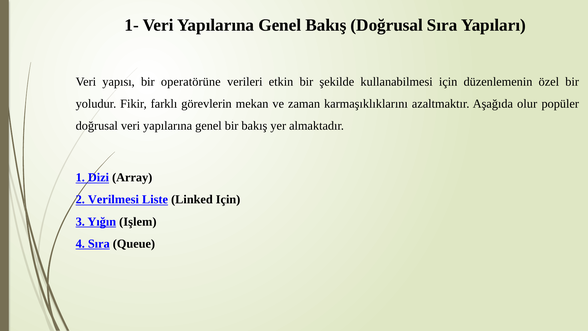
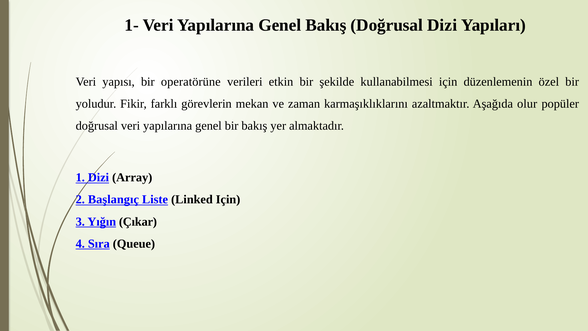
Doğrusal Sıra: Sıra -> Dizi (442, 25)
Verilmesi: Verilmesi -> Başlangıç (113, 199)
Işlem: Işlem -> Çıkar (138, 221)
